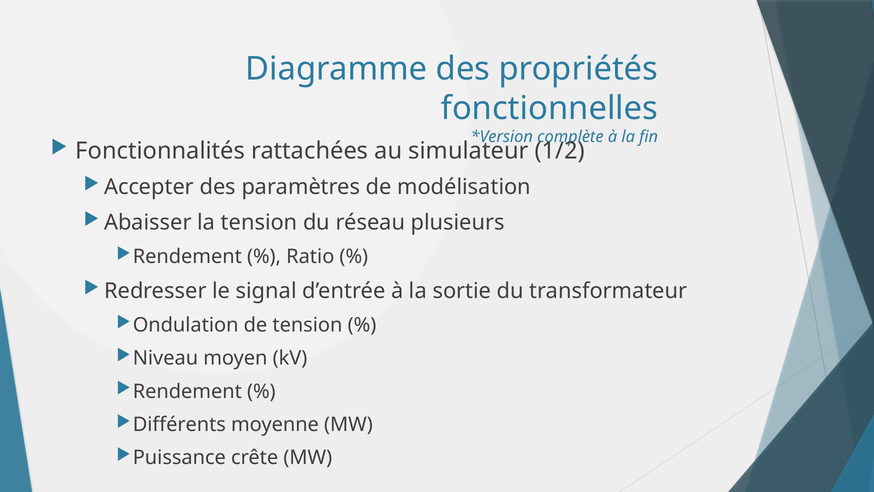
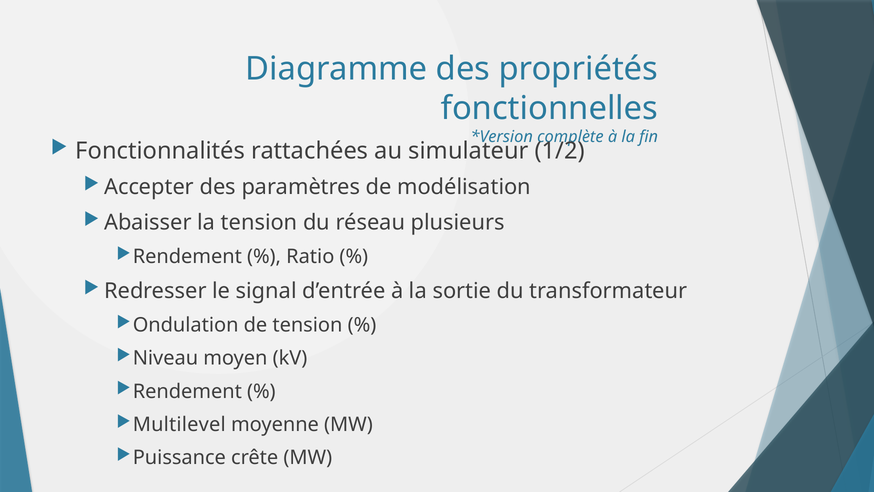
Différents: Différents -> Multilevel (179, 424)
